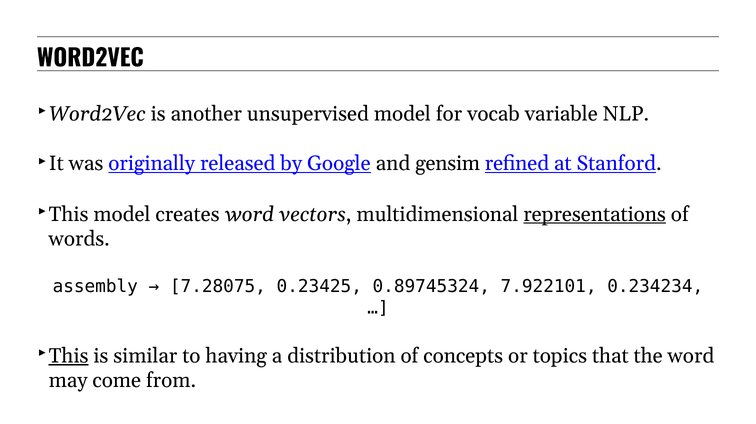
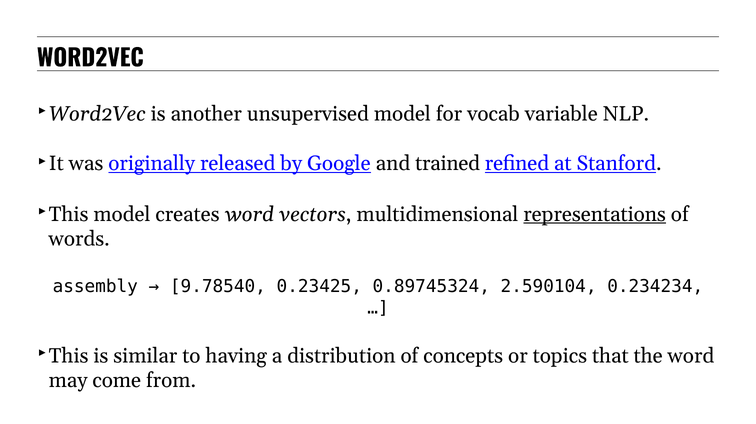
gensim: gensim -> trained (448, 163)
7.28075: 7.28075 -> 9.78540 (218, 287)
7.922101: 7.922101 -> 2.590104 (549, 287)
This underline: present -> none (69, 356)
